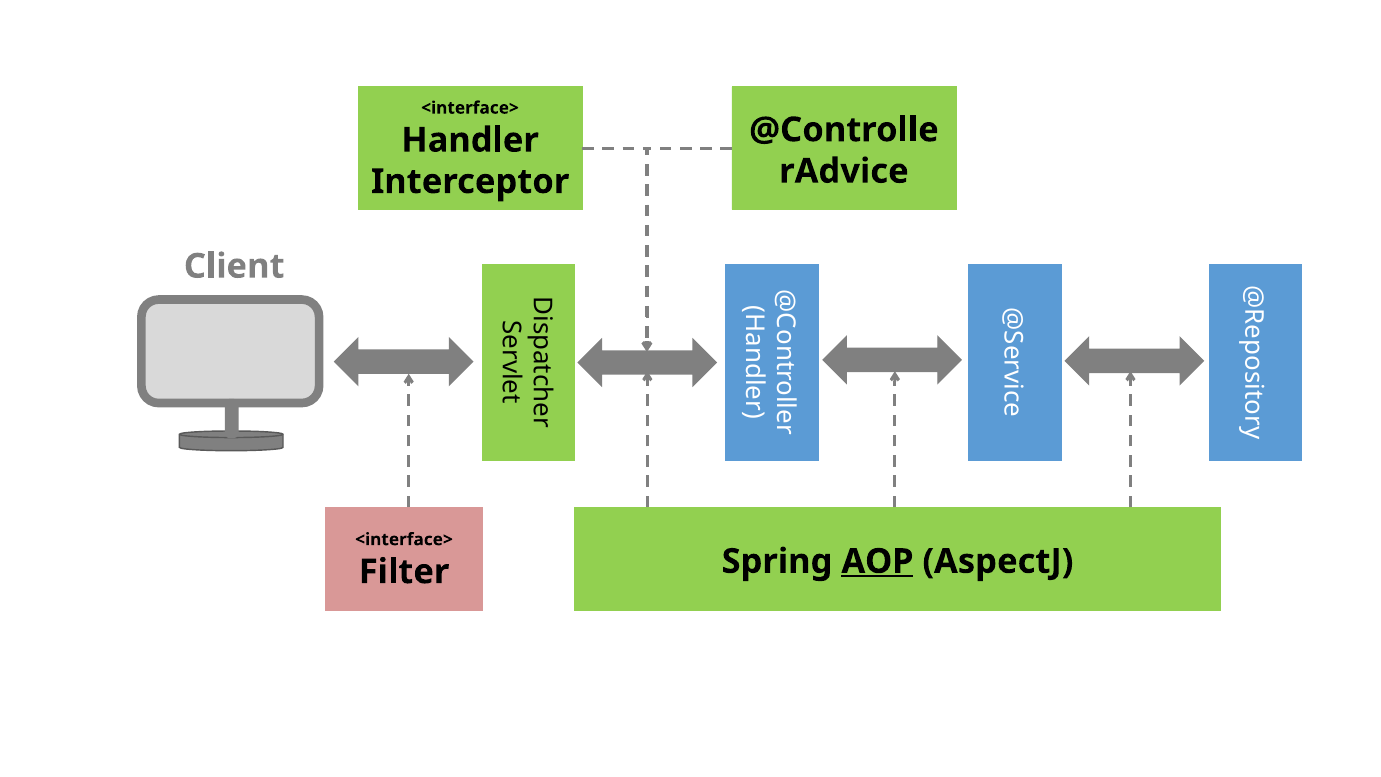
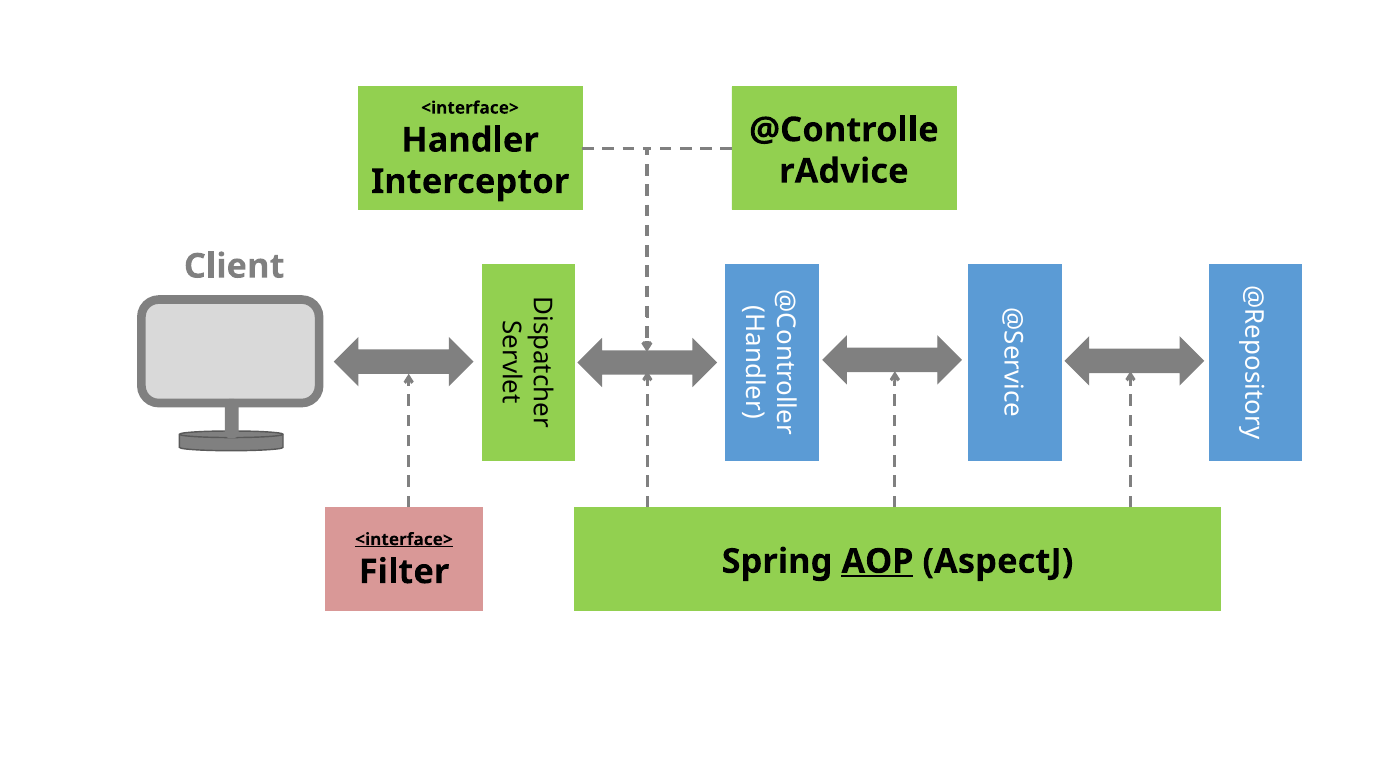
<interface> underline: none -> present (404, 539)
